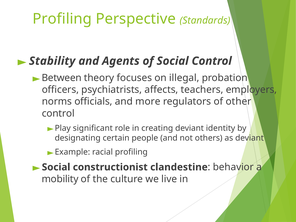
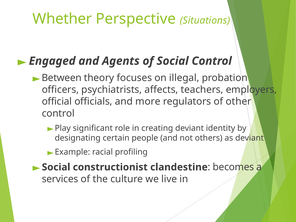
Profiling: Profiling -> Whether (62, 19)
Standards: Standards -> Situations (205, 20)
Stability: Stability -> Engaged (52, 61)
norms: norms -> official (57, 102)
behavior: behavior -> becomes (233, 167)
mobility: mobility -> services (60, 179)
